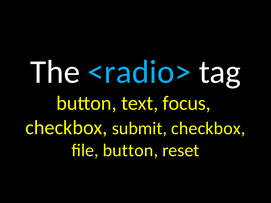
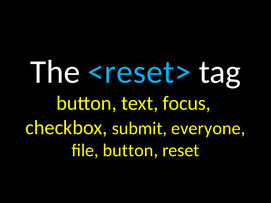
<radio>: <radio> -> <reset> (139, 72)
submit checkbox: checkbox -> everyone (208, 128)
